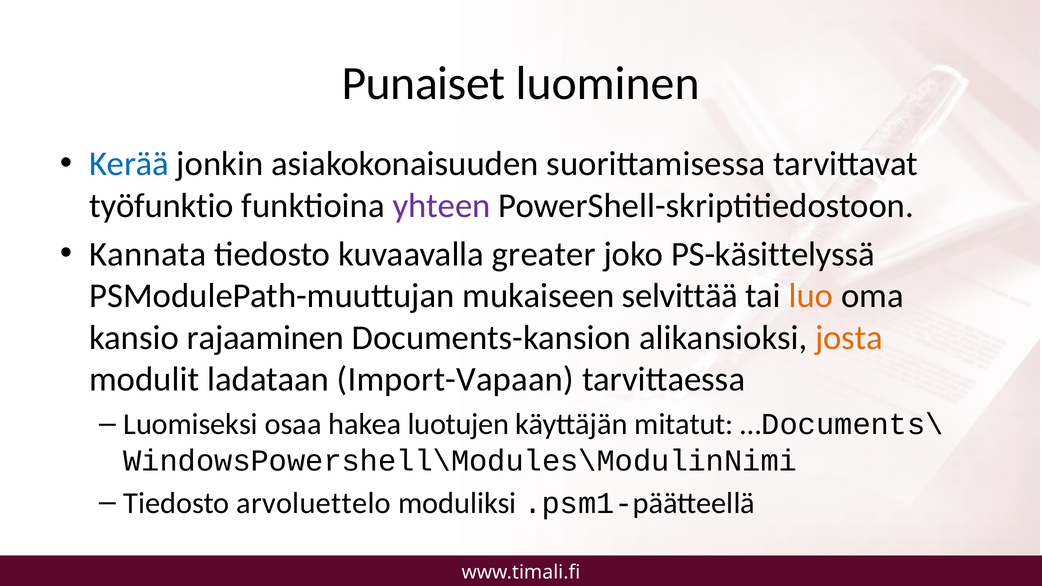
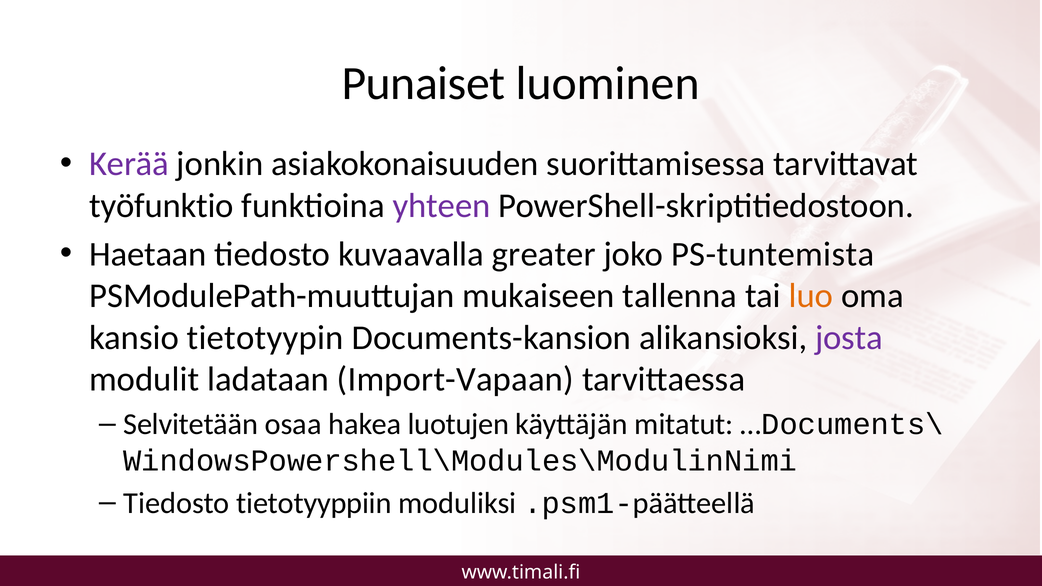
Kerää colour: blue -> purple (129, 164)
Kannata: Kannata -> Haetaan (148, 254)
PS-käsittelyssä: PS-käsittelyssä -> PS-tuntemista (773, 254)
selvittää: selvittää -> tallenna (680, 296)
rajaaminen: rajaaminen -> tietotyypin (265, 338)
josta colour: orange -> purple (849, 338)
Luomiseksi: Luomiseksi -> Selvitetään (191, 424)
arvoluettelo: arvoluettelo -> tietotyyppiin (314, 503)
